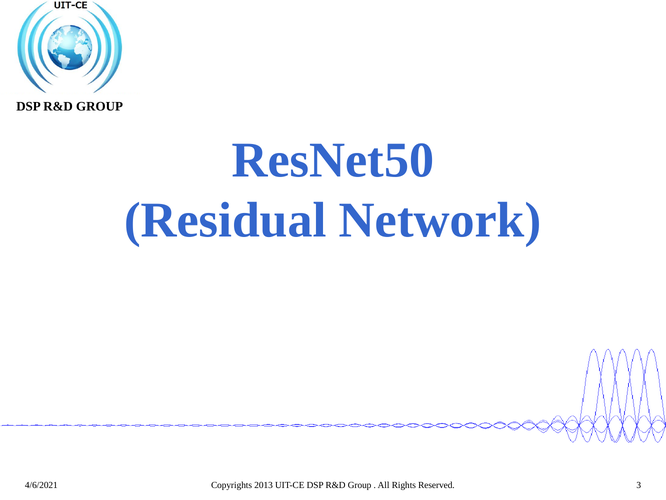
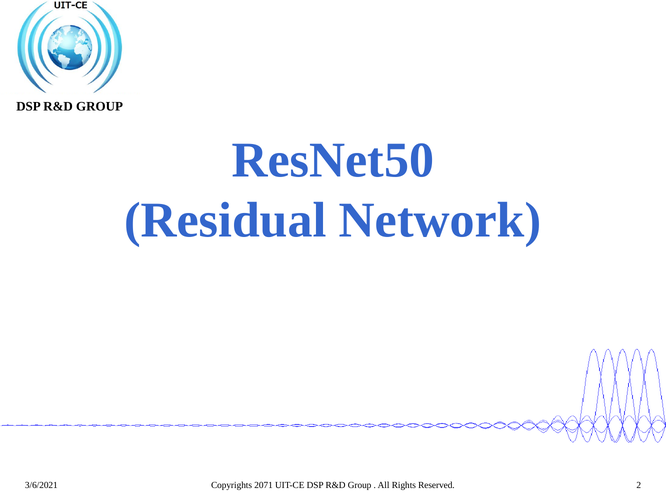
4/6/2021: 4/6/2021 -> 3/6/2021 (41, 485)
2013: 2013 -> 2071 (264, 485)
3: 3 -> 2 (639, 485)
